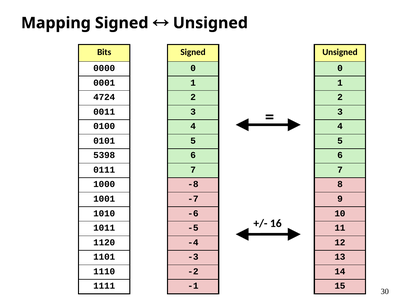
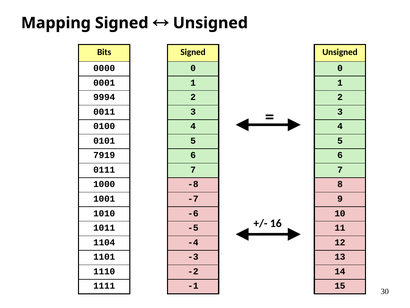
4724: 4724 -> 9994 (104, 97)
5398: 5398 -> 7919 (104, 155)
1120: 1120 -> 1104 (104, 242)
